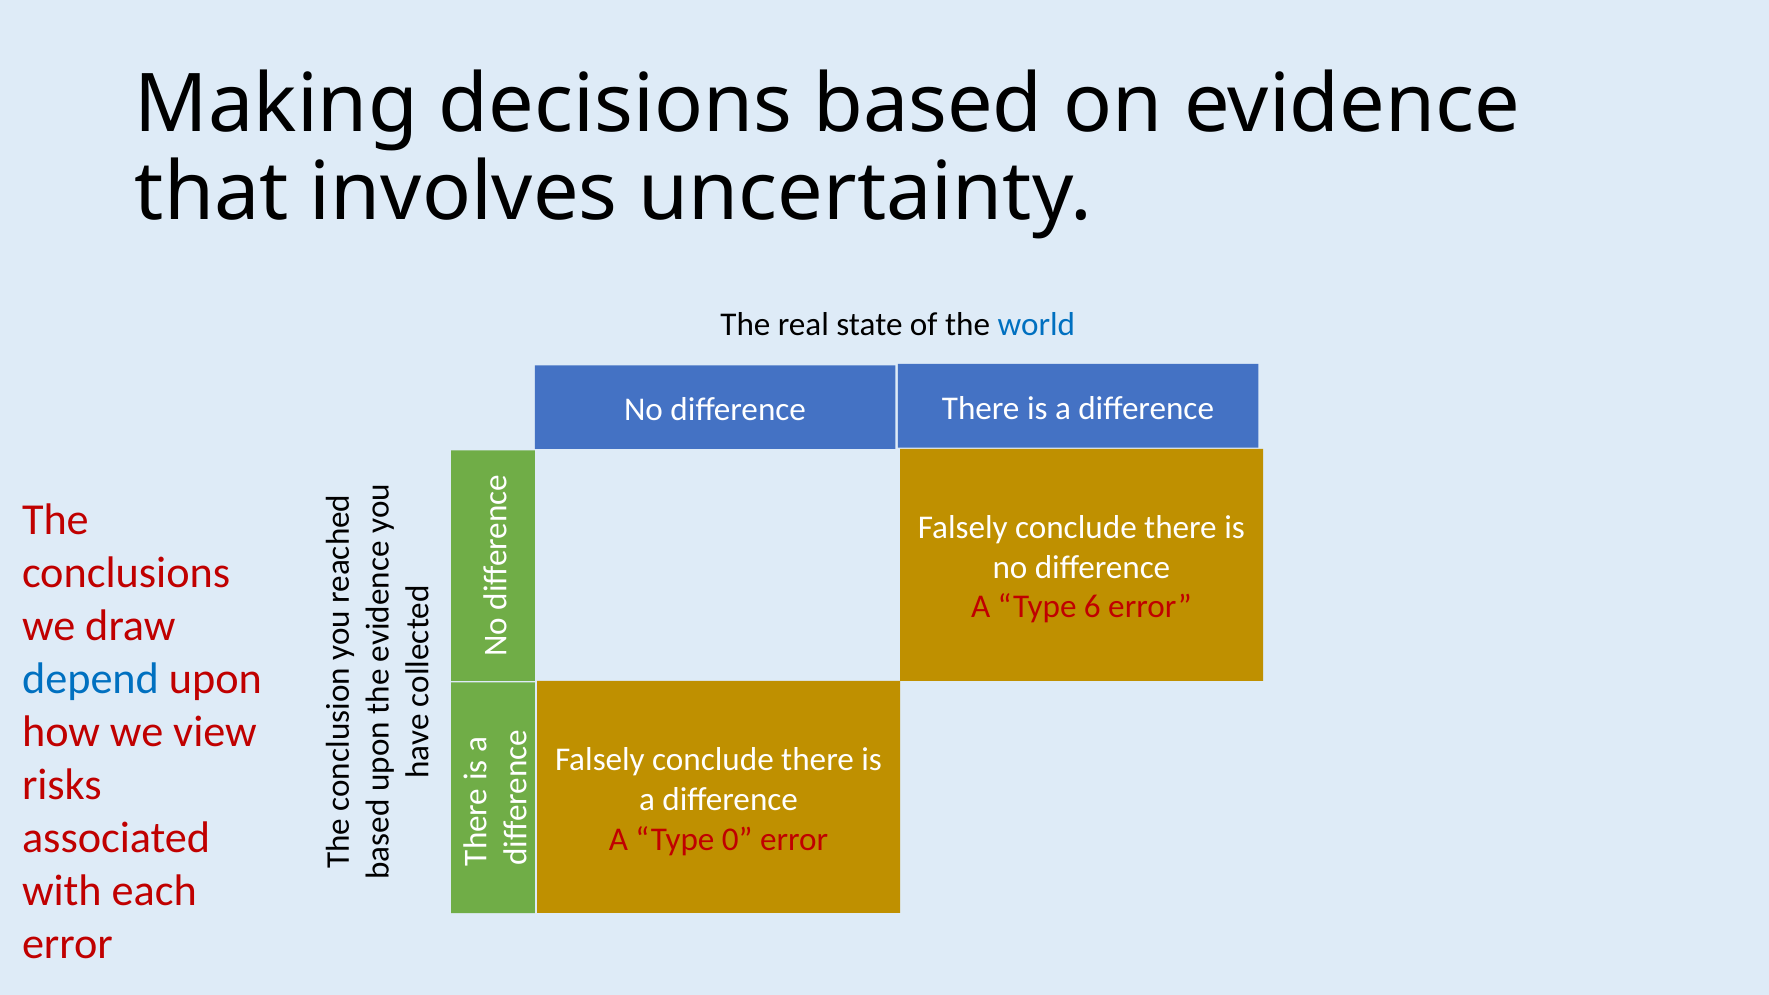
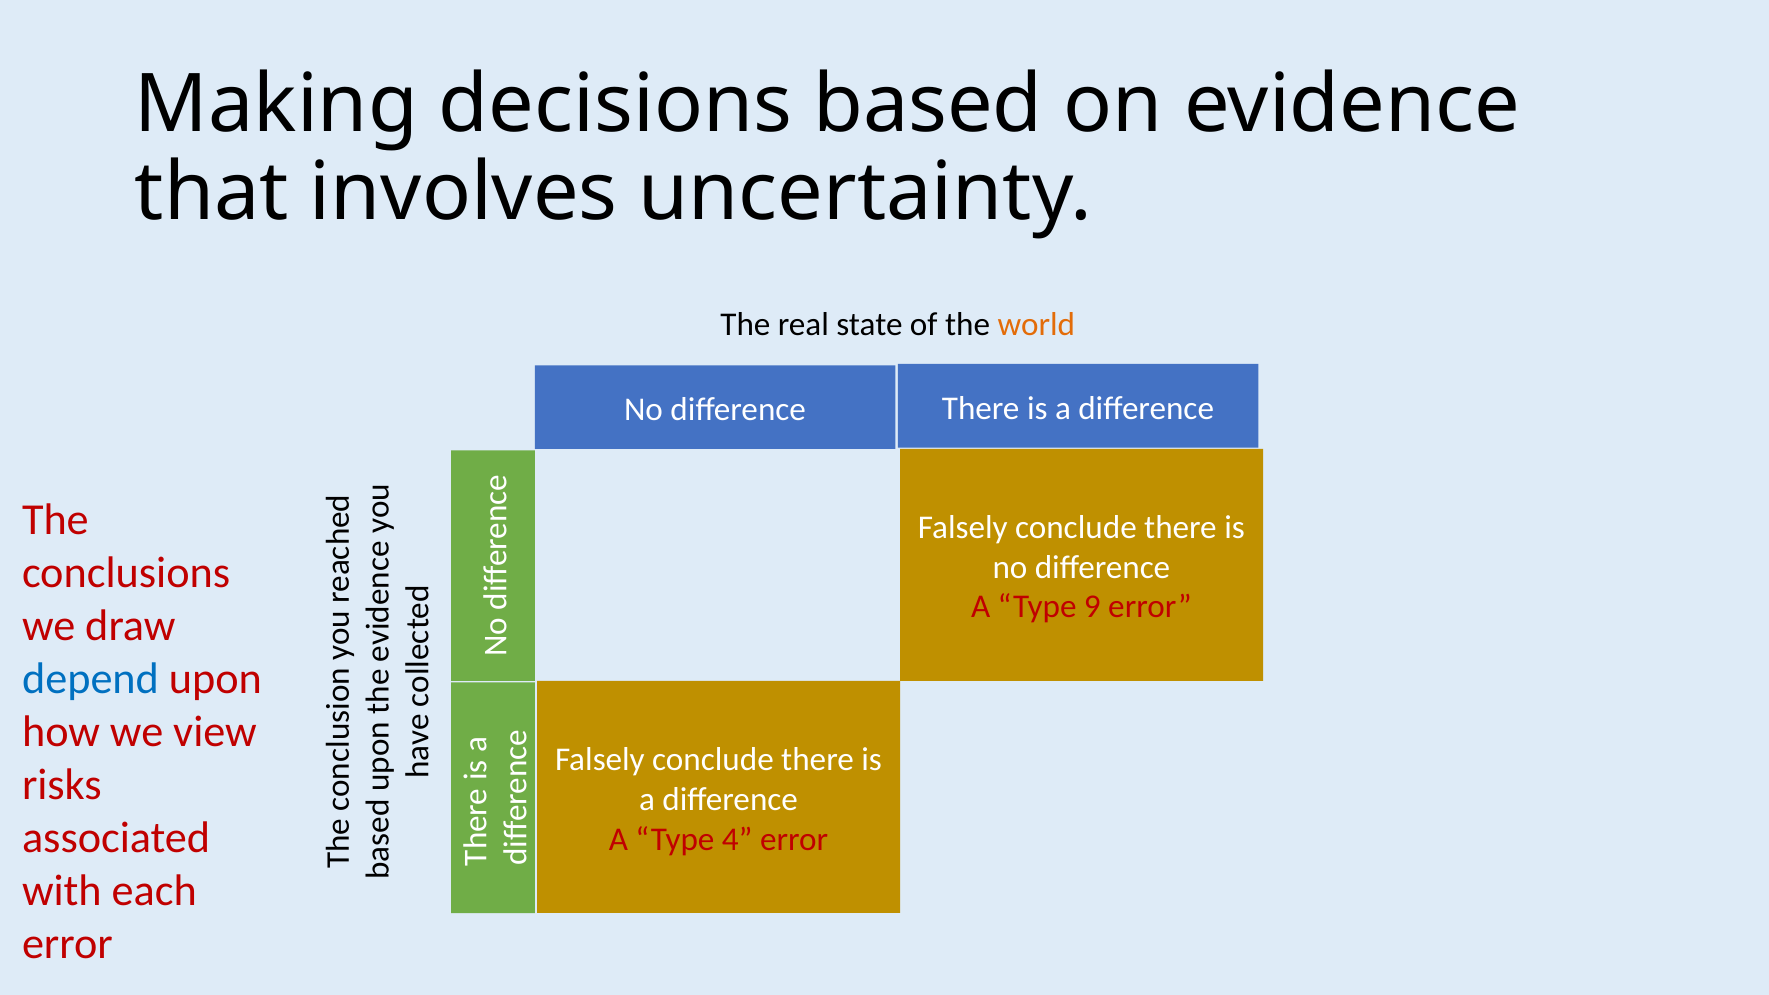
world colour: blue -> orange (1036, 324)
6: 6 -> 9 (1092, 607)
0: 0 -> 4 (737, 839)
